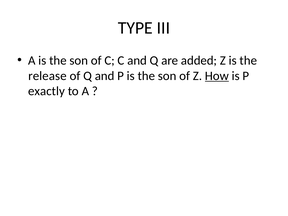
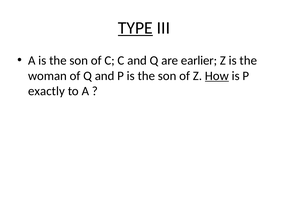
TYPE underline: none -> present (135, 28)
added: added -> earlier (199, 60)
release: release -> woman (47, 76)
